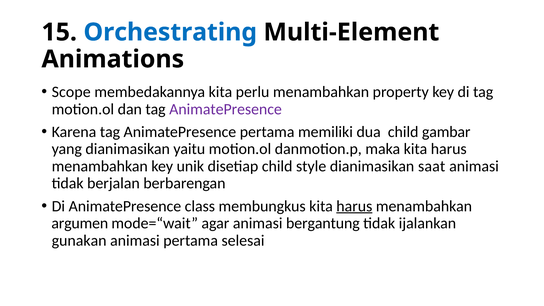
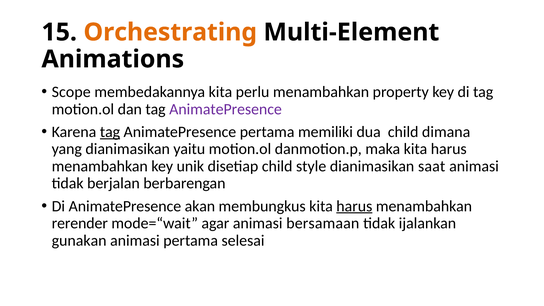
Orchestrating colour: blue -> orange (170, 32)
tag underline: none -> present (110, 132)
gambar: gambar -> dimana (446, 132)
class: class -> akan (200, 206)
argumen: argumen -> rerender (80, 223)
bergantung: bergantung -> bersamaan (323, 223)
